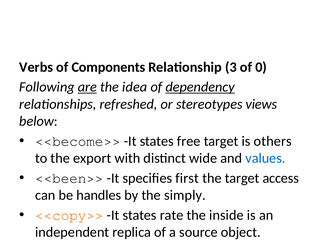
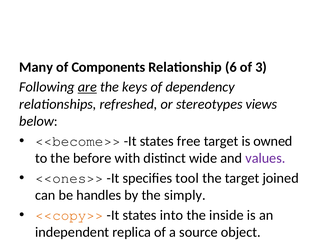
Verbs: Verbs -> Many (36, 67)
3: 3 -> 6 (231, 67)
0: 0 -> 3 (261, 67)
idea: idea -> keys (135, 87)
dependency underline: present -> none (200, 87)
others: others -> owned (273, 141)
export: export -> before (92, 158)
values colour: blue -> purple (265, 158)
<<been>>: <<been>> -> <<ones>> (69, 178)
first: first -> tool (187, 178)
access: access -> joined (281, 178)
rate: rate -> into (172, 215)
